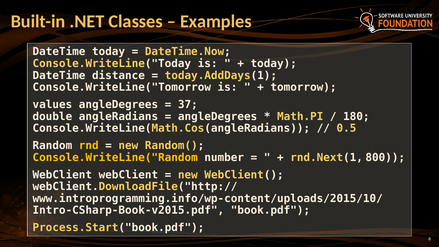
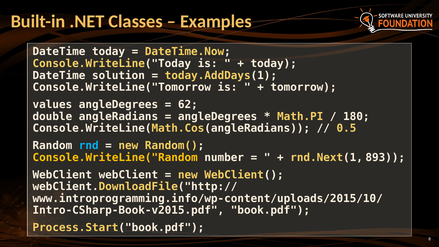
distance: distance -> solution (118, 75)
37: 37 -> 62 (188, 105)
rnd colour: yellow -> light blue (89, 146)
800: 800 -> 893 (385, 157)
